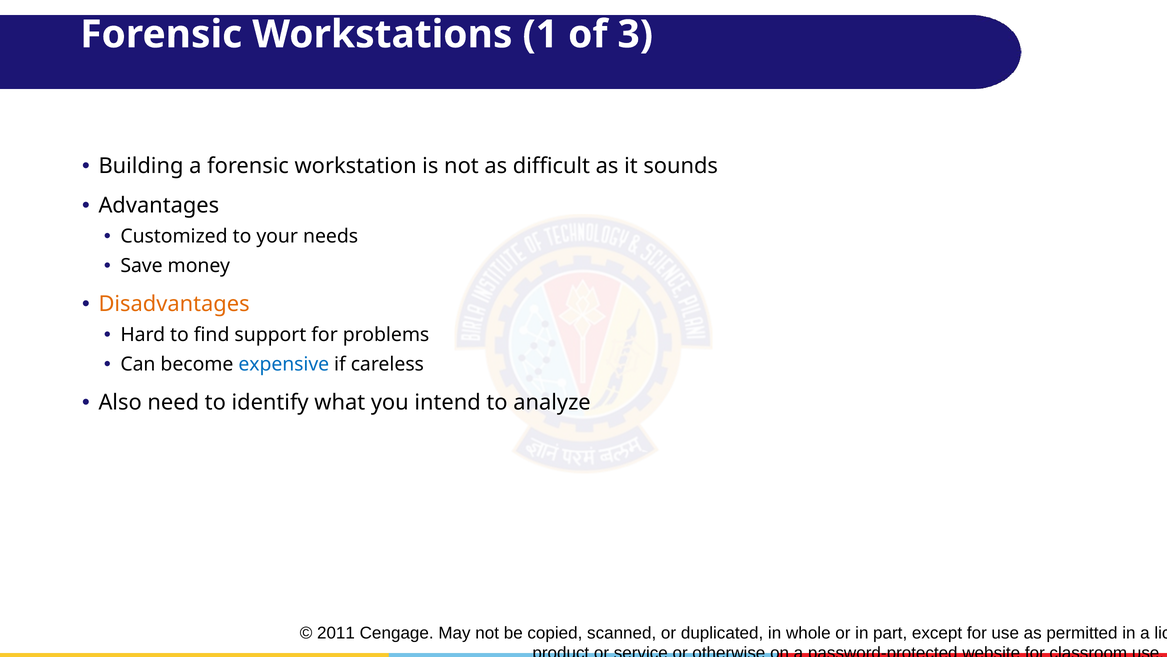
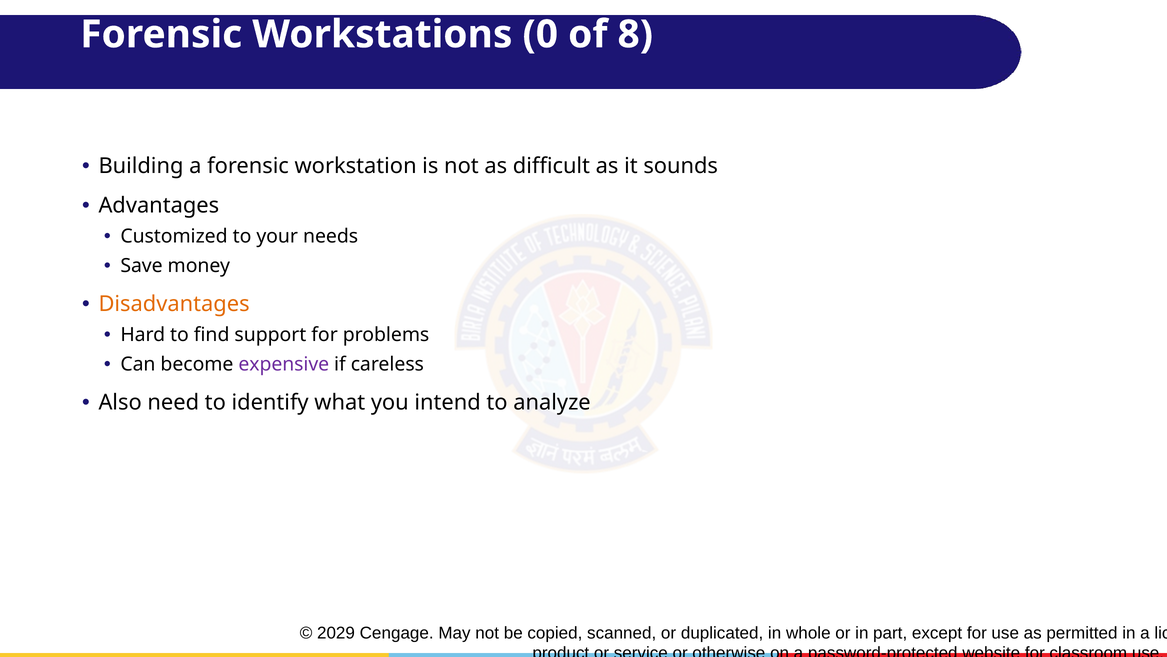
1: 1 -> 0 (540, 34)
3: 3 -> 8 (635, 34)
expensive colour: blue -> purple (284, 364)
2011: 2011 -> 2029 (336, 632)
